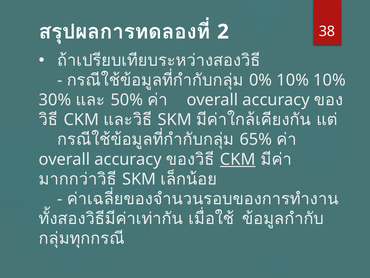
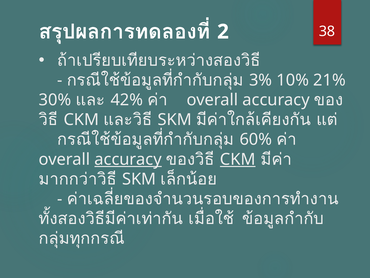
0%: 0% -> 3% (261, 80)
10% 10%: 10% -> 21% (329, 80)
50%: 50% -> 42% (127, 100)
65%: 65% -> 60% (256, 139)
accuracy underline: none -> present (128, 159)
